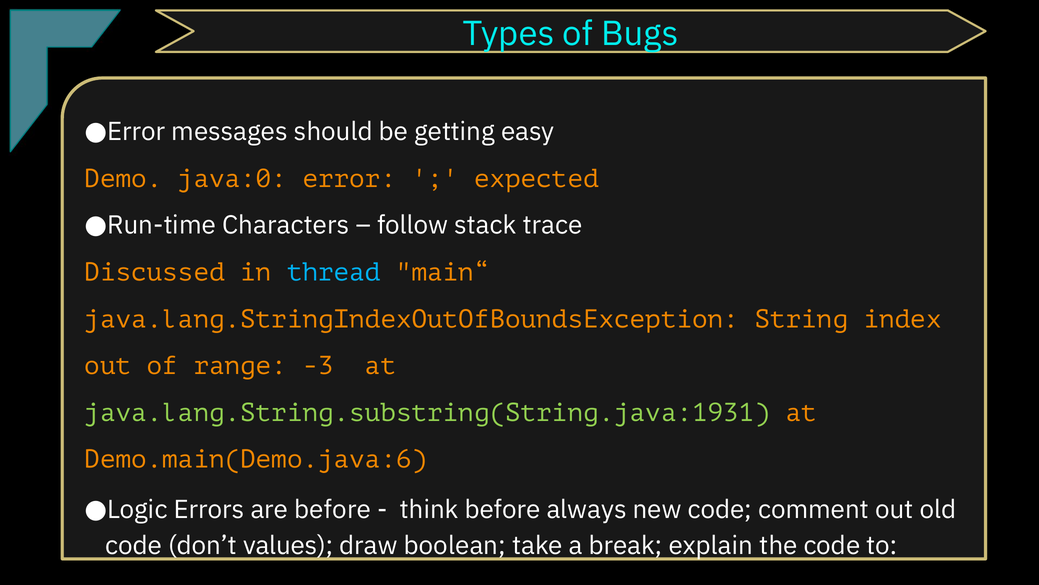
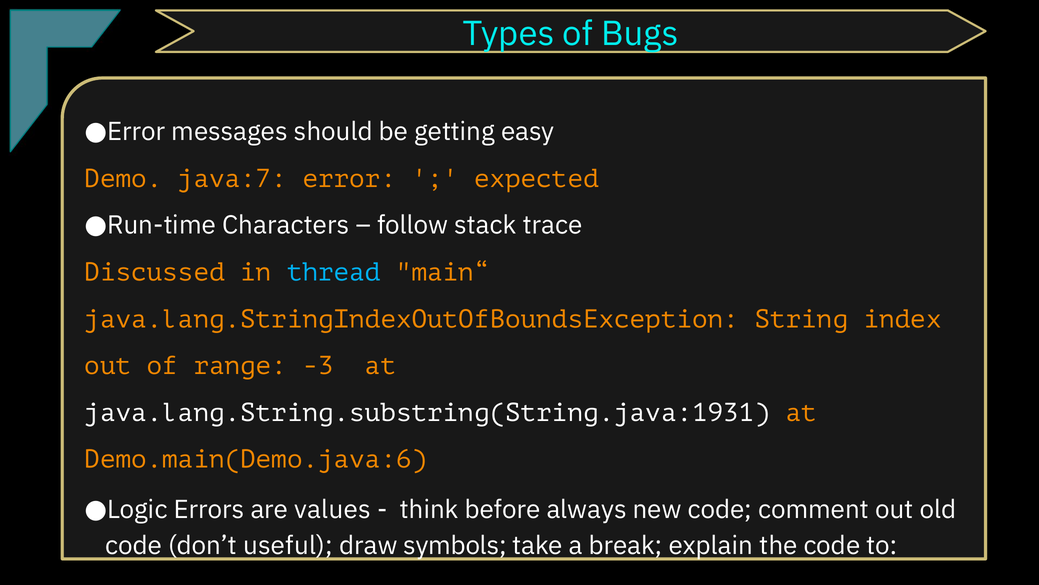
java:0: java:0 -> java:7 (232, 178)
java.lang.String.substring(String.java:1931 colour: light green -> white (427, 412)
are before: before -> values (333, 509)
values: values -> useful (288, 545)
boolean: boolean -> symbols (455, 545)
